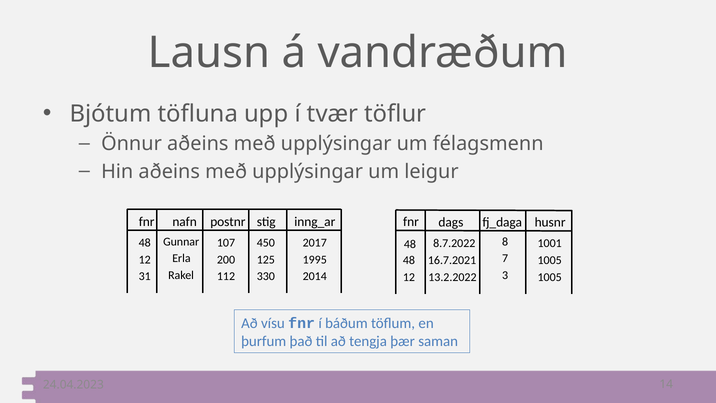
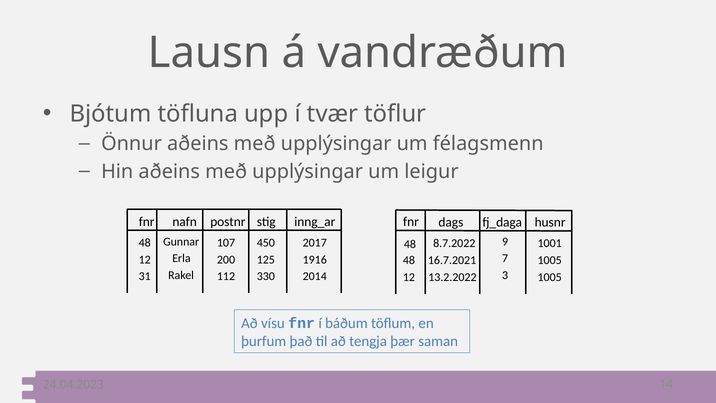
8: 8 -> 9 (505, 242)
1995: 1995 -> 1916 (315, 259)
